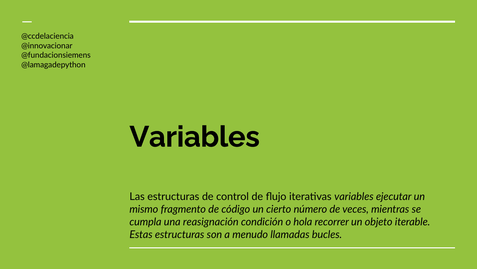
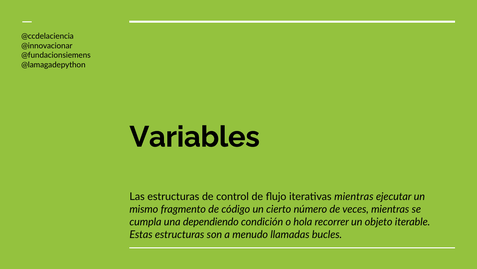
iterativas variables: variables -> mientras (354, 196)
reasignación: reasignación -> dependiendo (211, 222)
